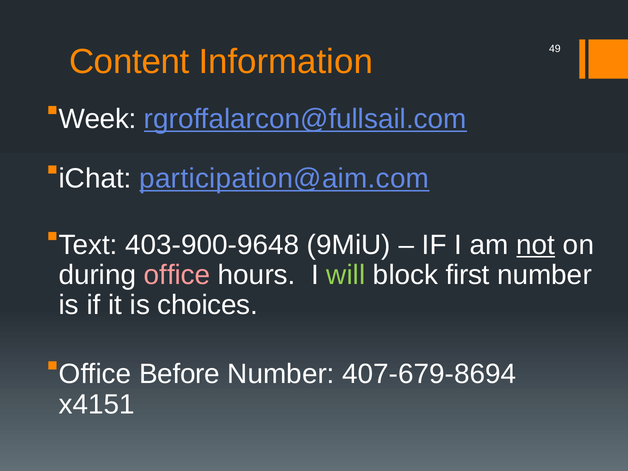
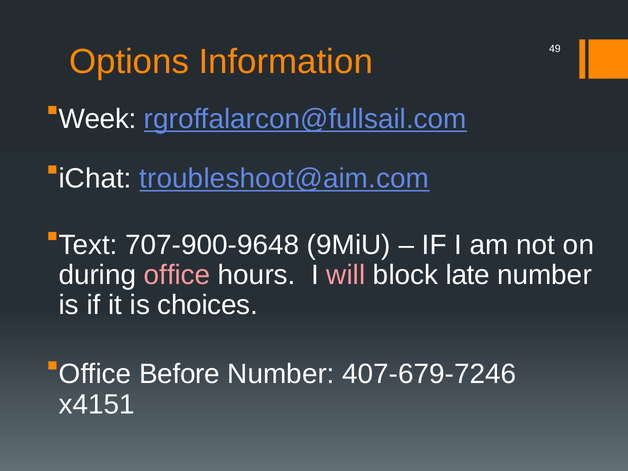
Content: Content -> Options (129, 62)
participation@aim.com: participation@aim.com -> troubleshoot@aim.com (284, 178)
403-900-9648: 403-900-9648 -> 707-900-9648 (212, 245)
not underline: present -> none (536, 245)
will colour: light green -> pink (346, 275)
first: first -> late (468, 275)
407-679-8694: 407-679-8694 -> 407-679-7246 (429, 374)
